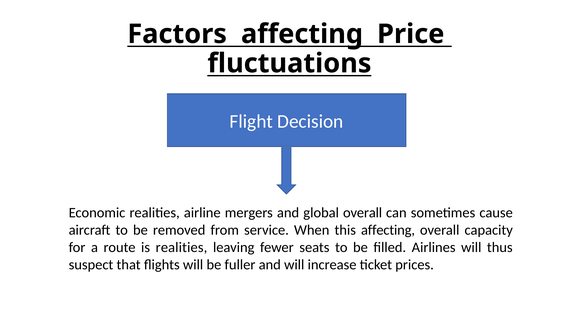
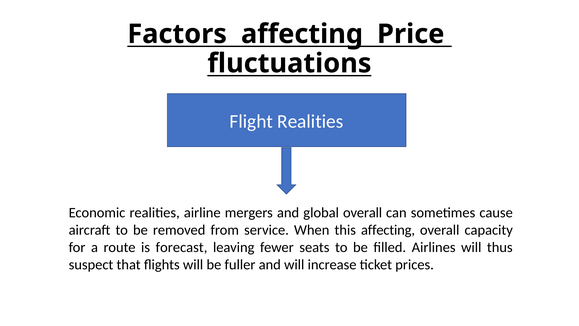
Flight Decision: Decision -> Realities (310, 121)
is realities: realities -> forecast (182, 247)
